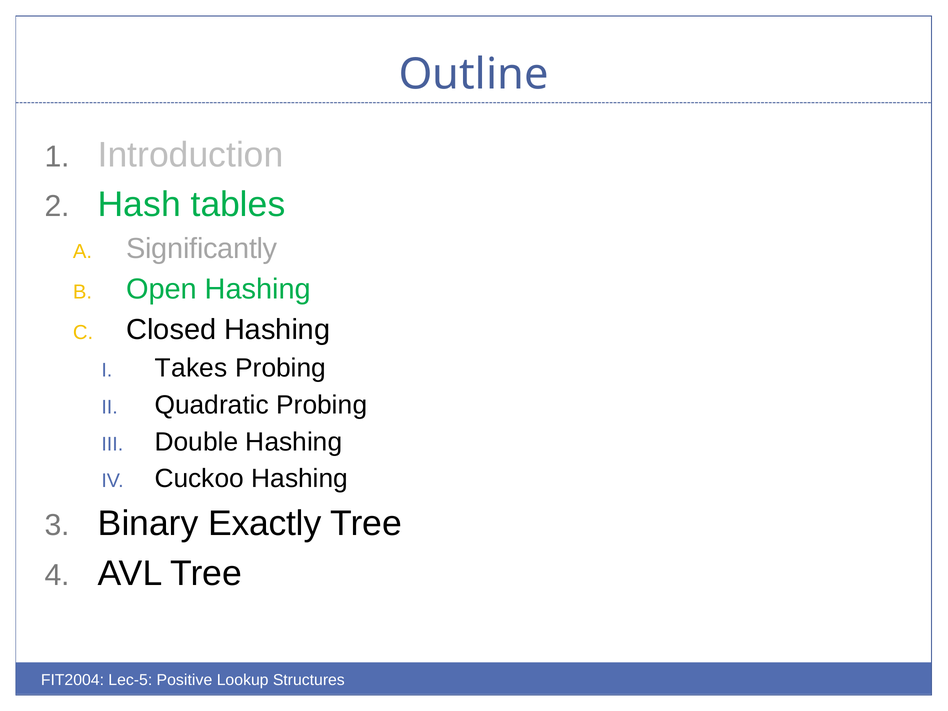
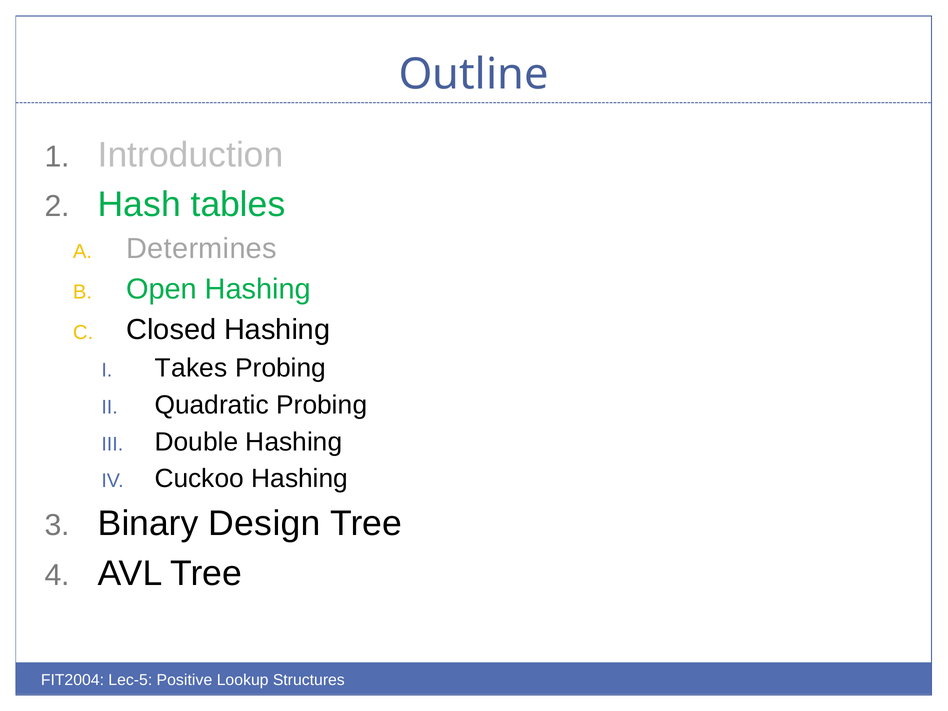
Significantly: Significantly -> Determines (202, 249)
Exactly: Exactly -> Design (265, 524)
